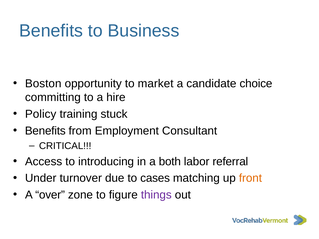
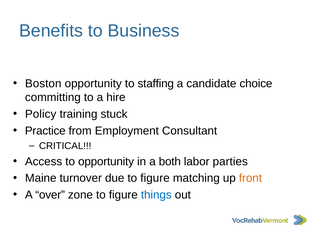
market: market -> staffing (156, 84)
Benefits: Benefits -> Practice (45, 131)
to introducing: introducing -> opportunity (106, 162)
referral: referral -> parties (230, 162)
Under: Under -> Maine (41, 178)
due to cases: cases -> figure (155, 178)
things colour: purple -> blue (156, 195)
